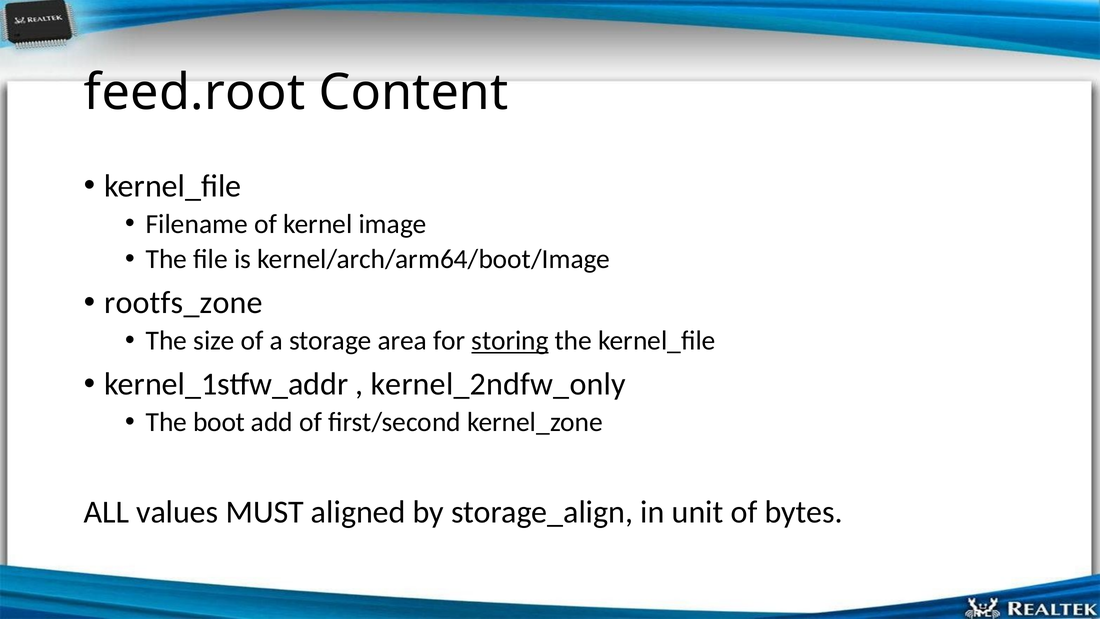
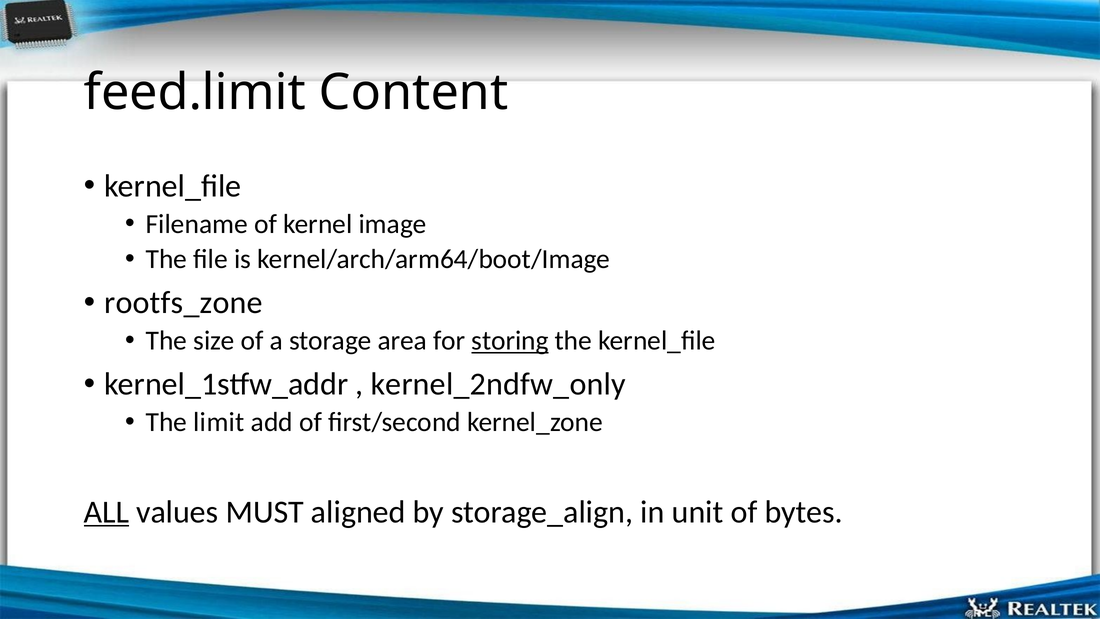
feed.root: feed.root -> feed.limit (195, 92)
boot: boot -> limit (219, 422)
ALL underline: none -> present (107, 512)
